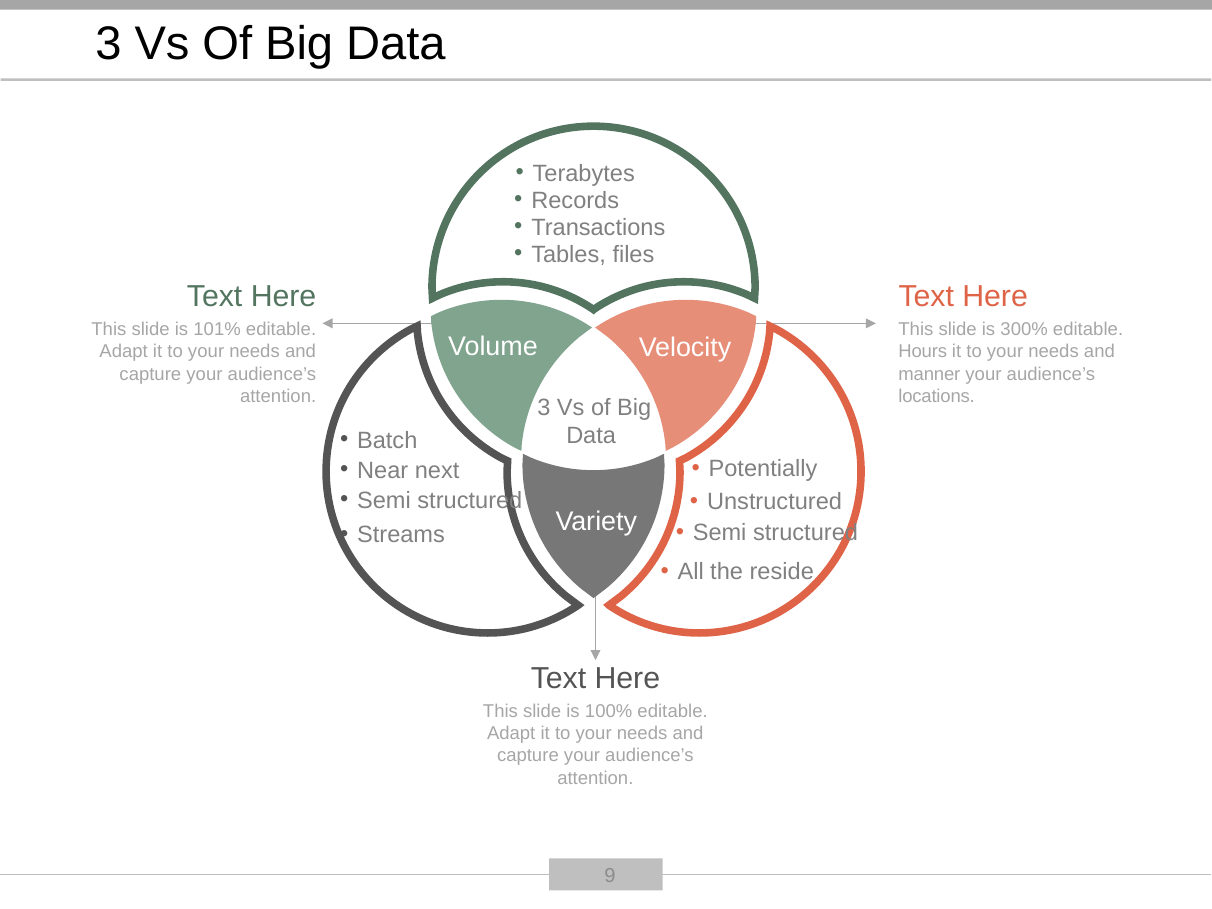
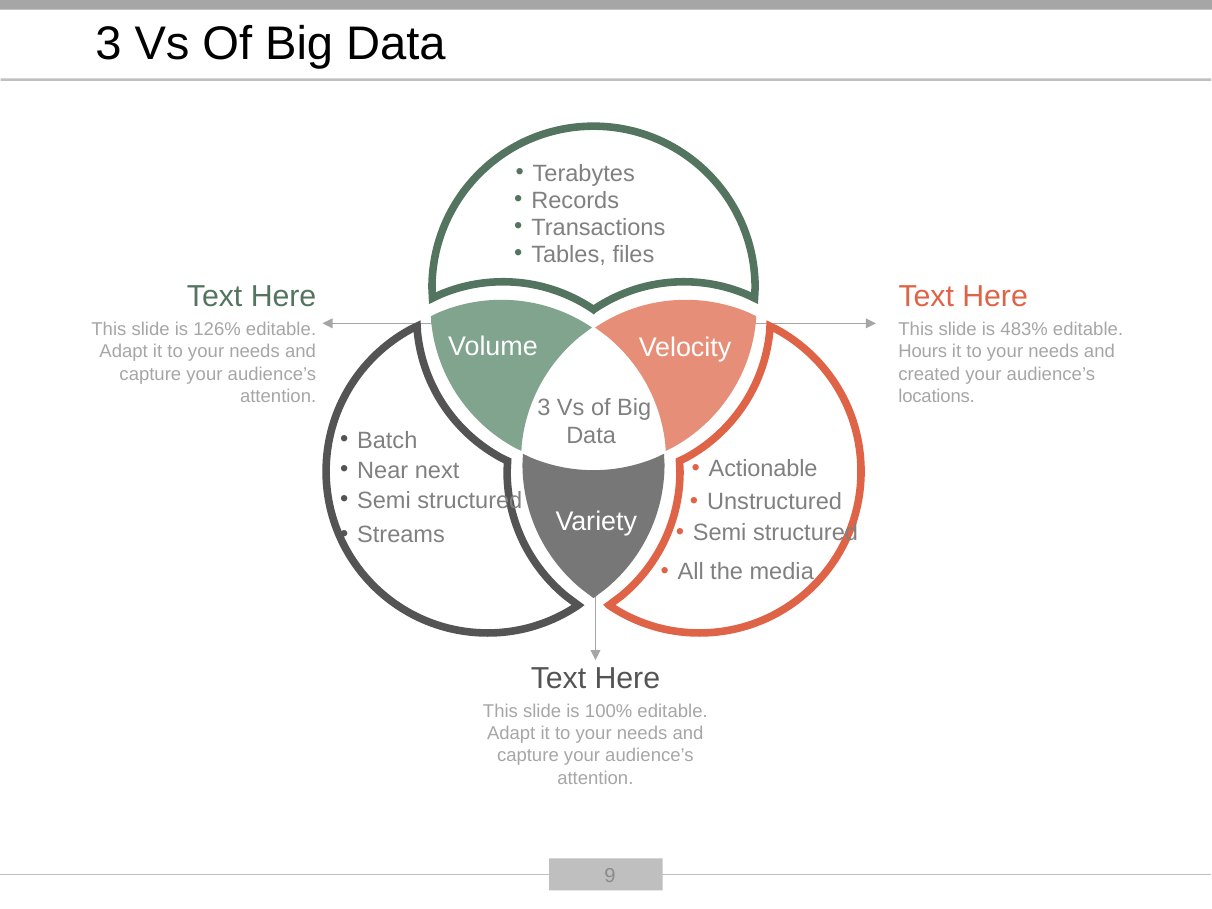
101%: 101% -> 126% (217, 329)
300%: 300% -> 483% (1024, 329)
manner: manner -> created (929, 374)
Potentially: Potentially -> Actionable (763, 469)
reside: reside -> media (782, 572)
